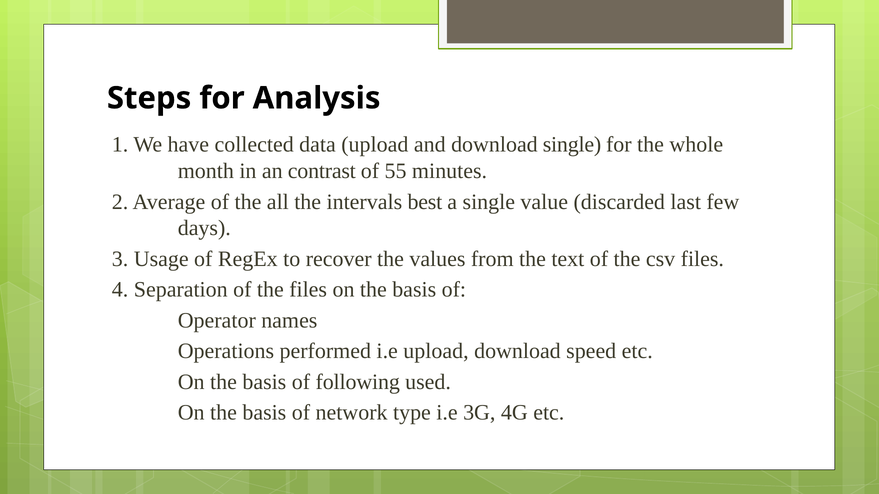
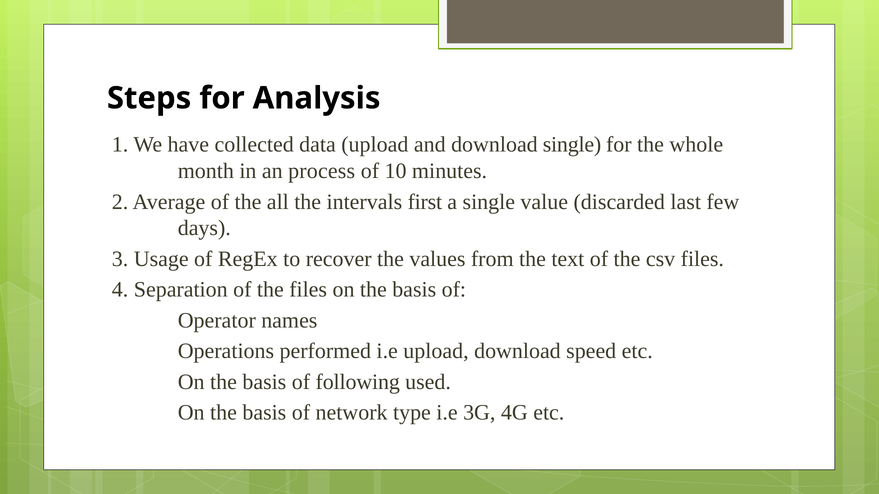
contrast: contrast -> process (322, 171)
55: 55 -> 10 (396, 171)
best: best -> first (425, 202)
